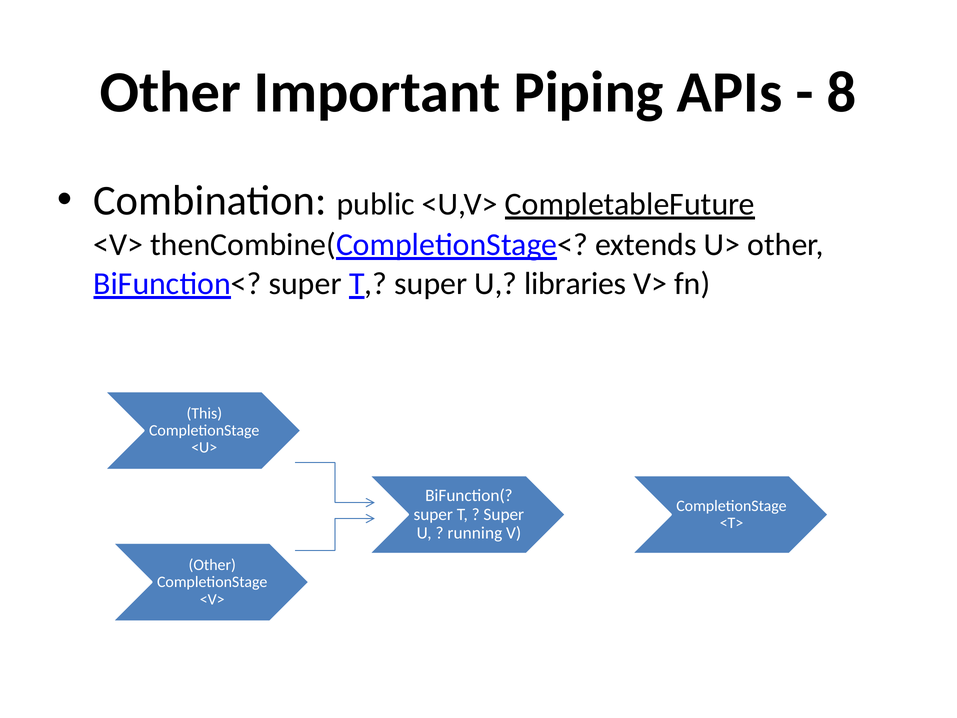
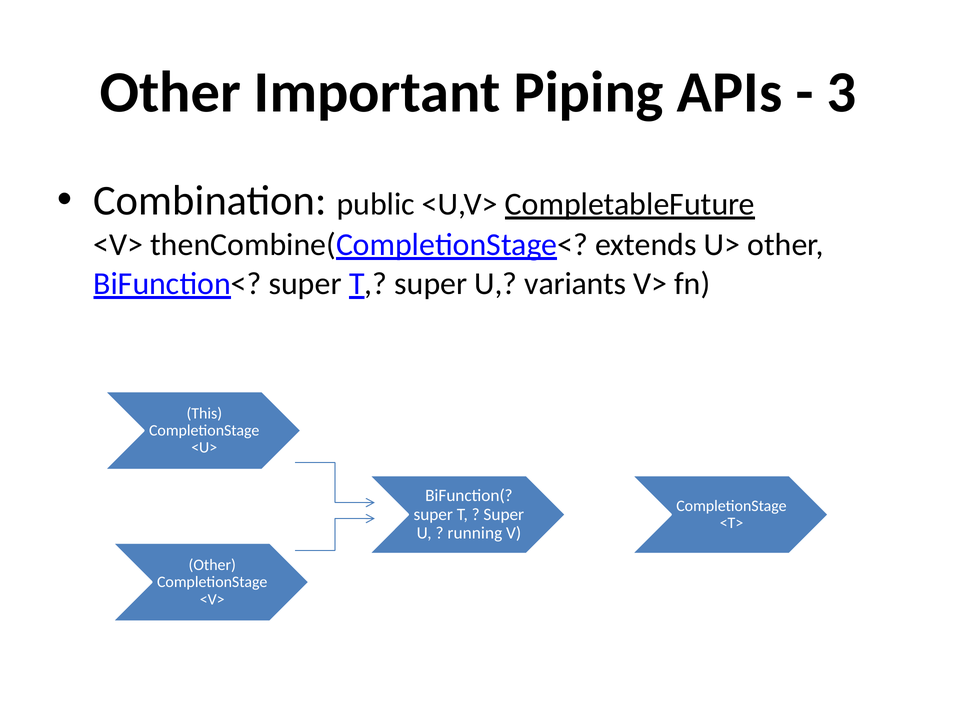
8: 8 -> 3 (841, 93)
libraries: libraries -> variants (575, 284)
